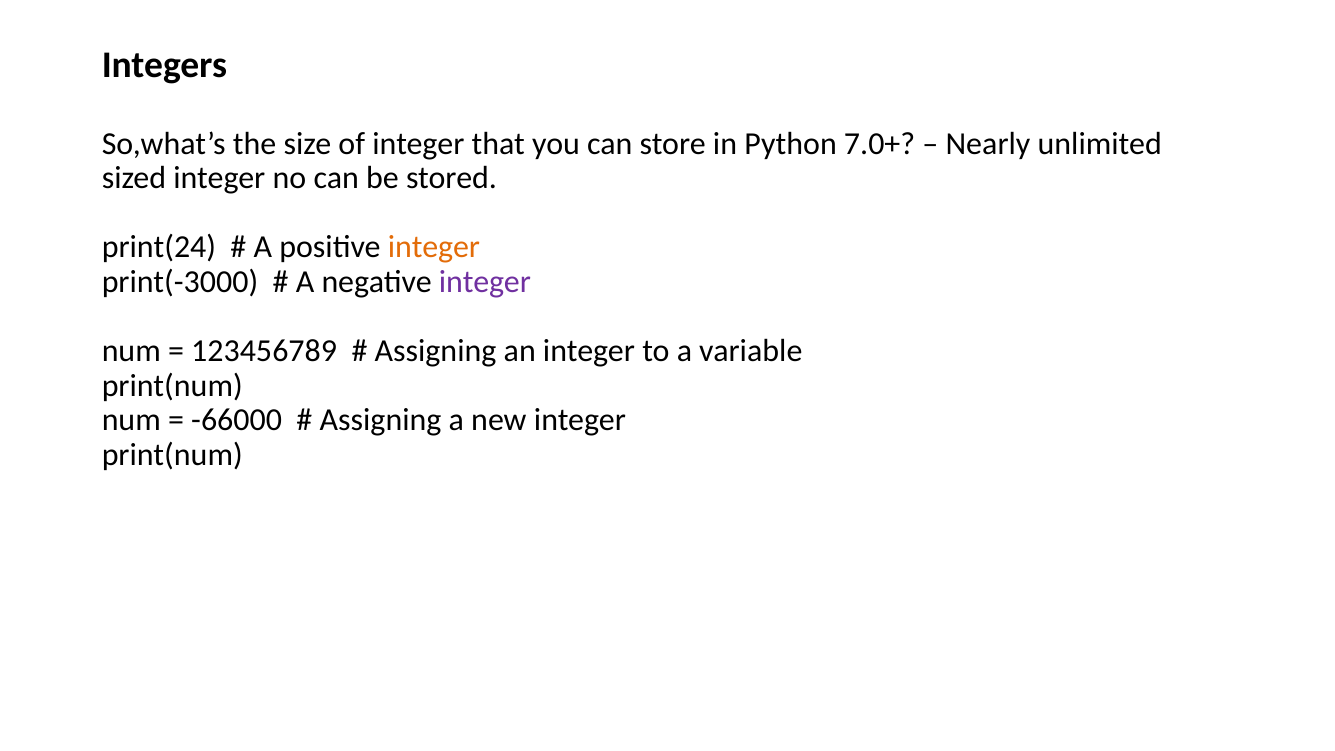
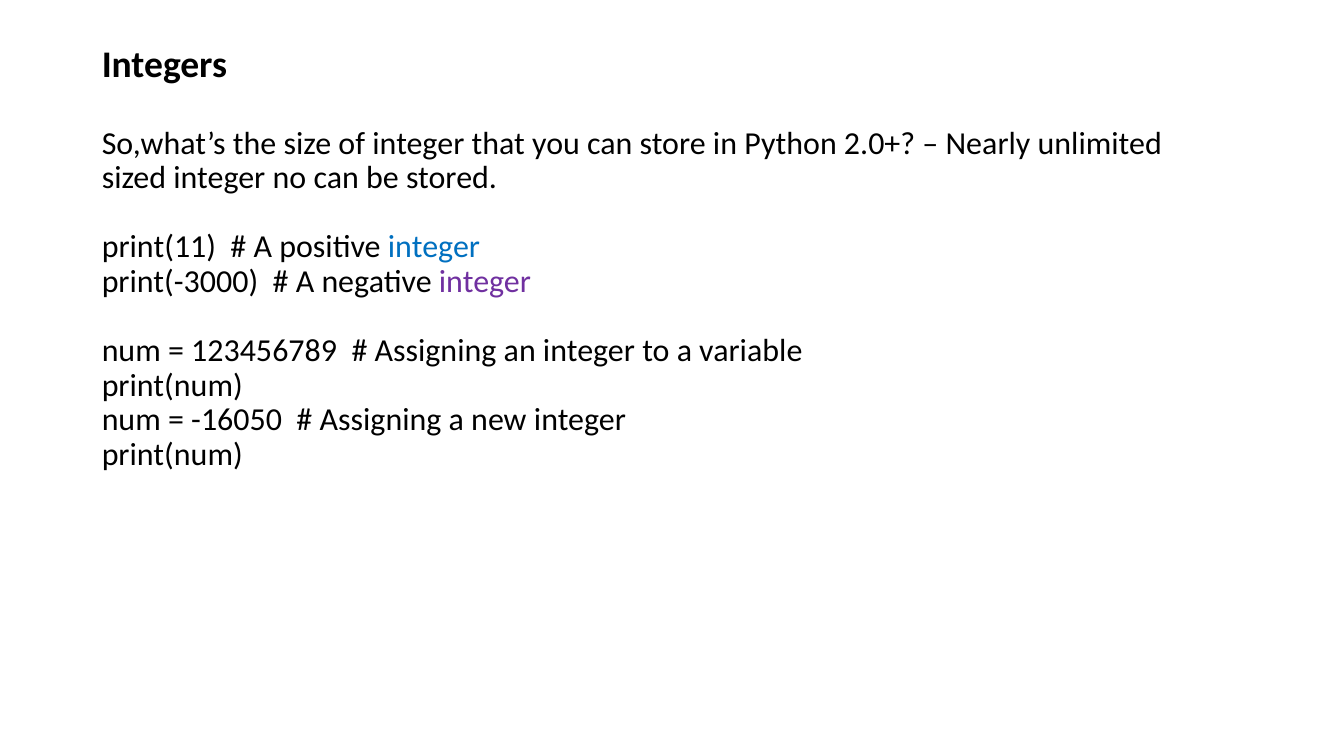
7.0+: 7.0+ -> 2.0+ (880, 144)
print(24: print(24 -> print(11 (159, 247)
integer colour: orange -> blue (434, 247)
-66000: -66000 -> -16050 (237, 420)
